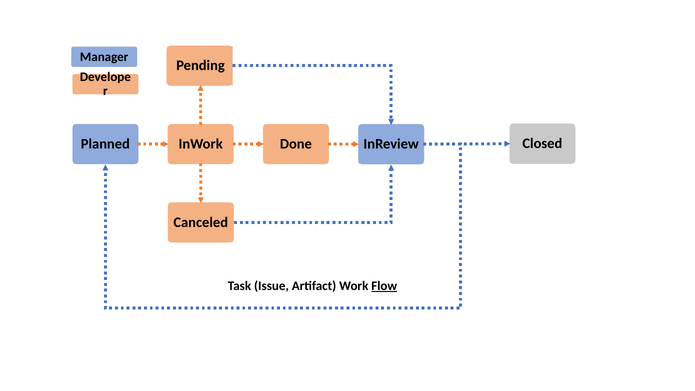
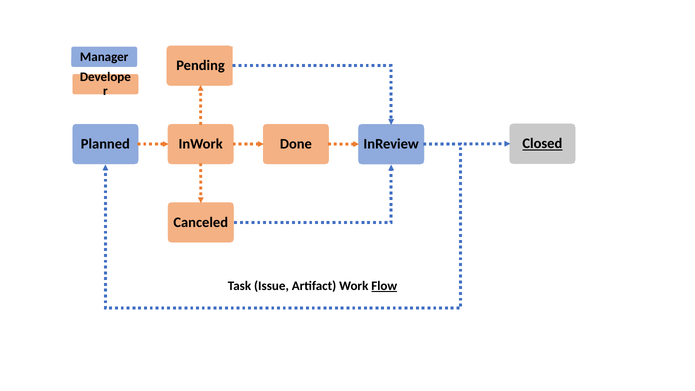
Closed underline: none -> present (542, 144)
